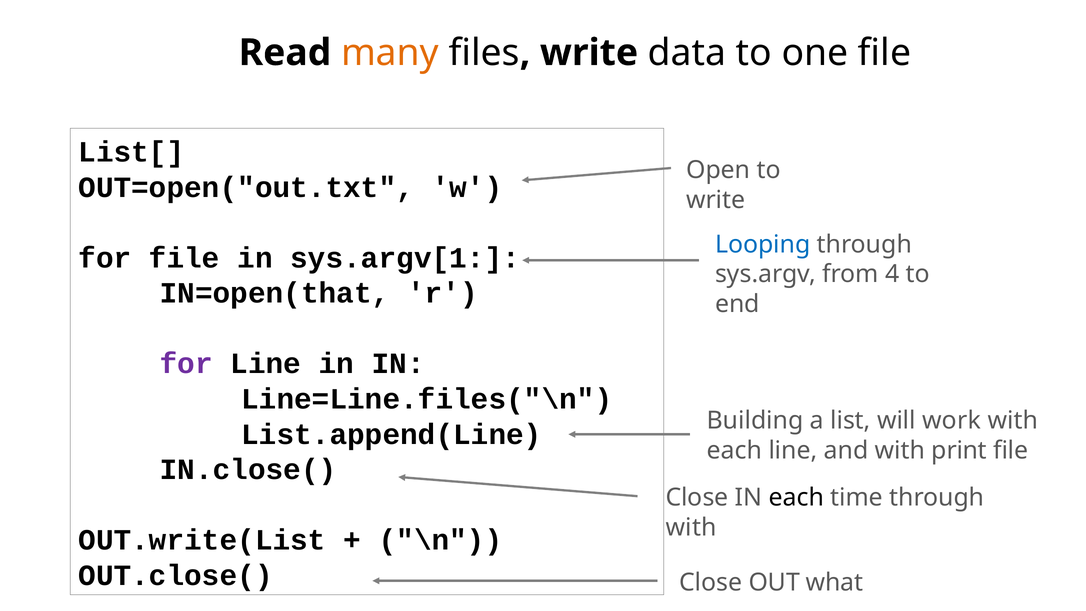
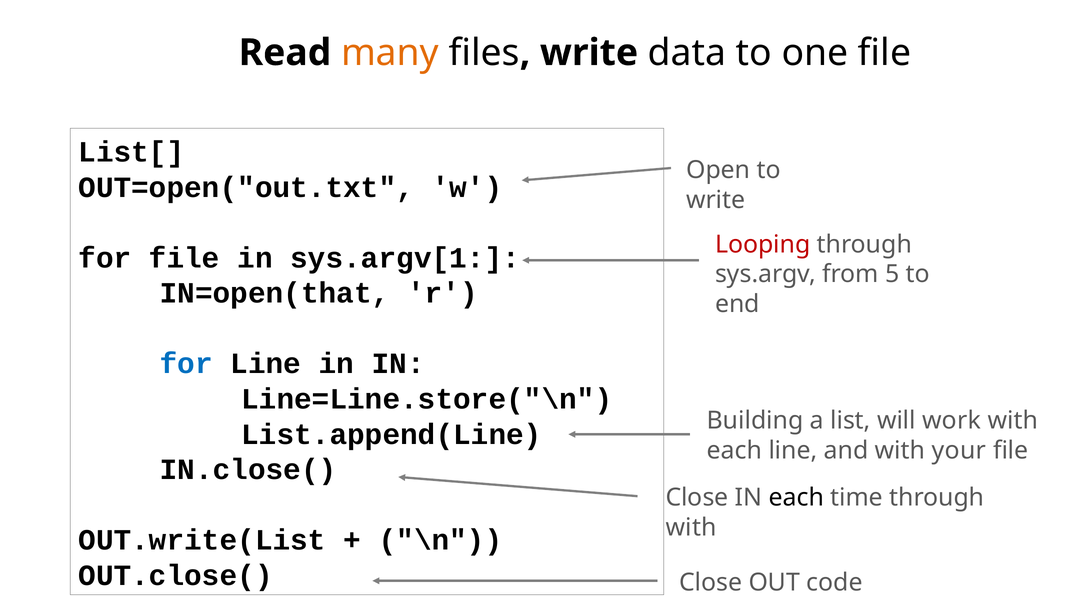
Looping colour: blue -> red (763, 244)
4: 4 -> 5 (892, 274)
for colour: purple -> blue (186, 364)
Line=Line.files("\n: Line=Line.files("\n -> Line=Line.store("\n (427, 399)
print: print -> your (959, 450)
what: what -> code (834, 582)
